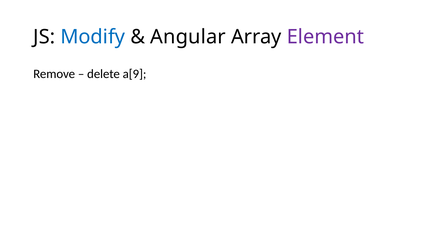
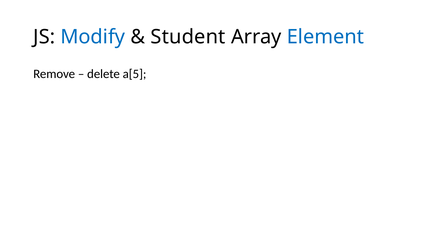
Angular: Angular -> Student (188, 37)
Element colour: purple -> blue (325, 37)
a[9: a[9 -> a[5 (135, 74)
